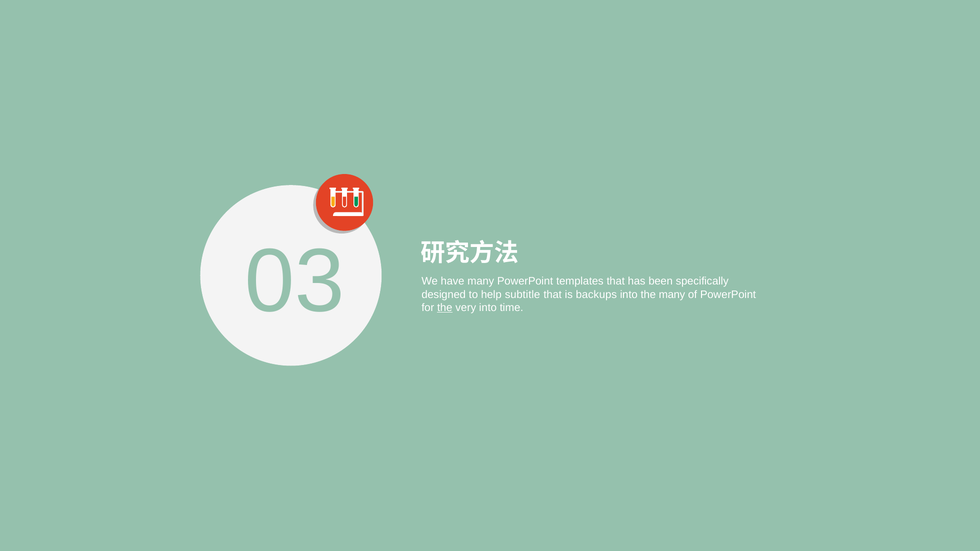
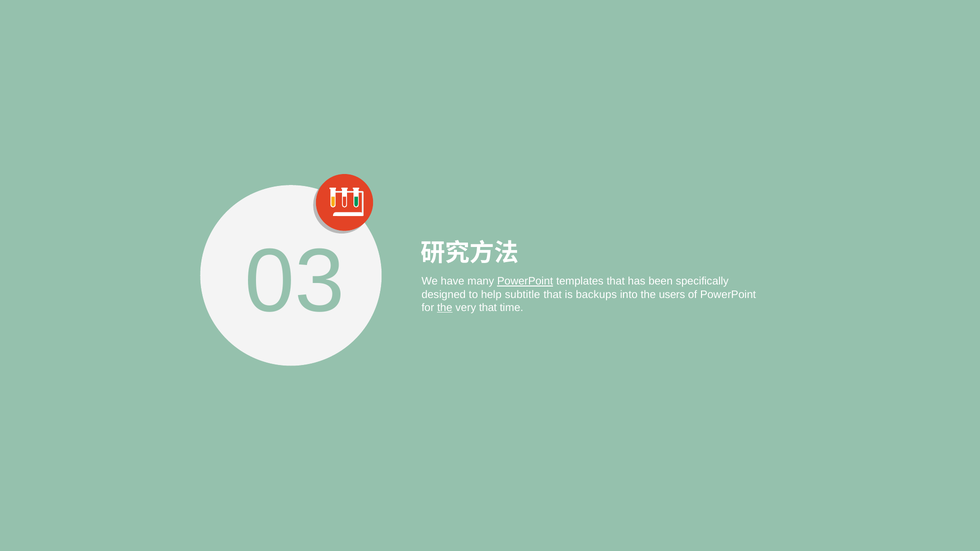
PowerPoint underline: none -> present (525, 281)
the many: many -> users (672, 294)
very into: into -> that (488, 308)
